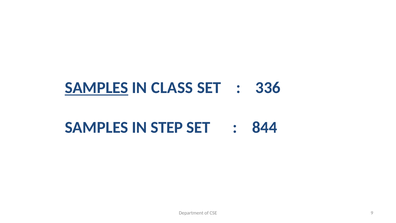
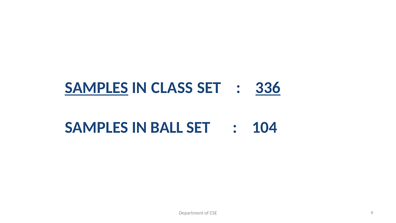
336 underline: none -> present (268, 88)
STEP: STEP -> BALL (167, 127)
844: 844 -> 104 (265, 127)
